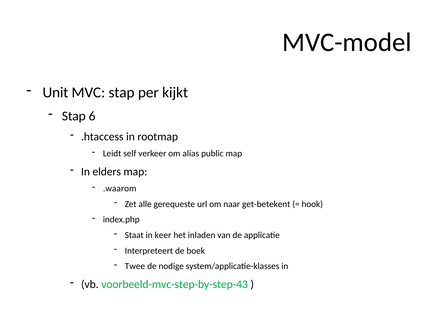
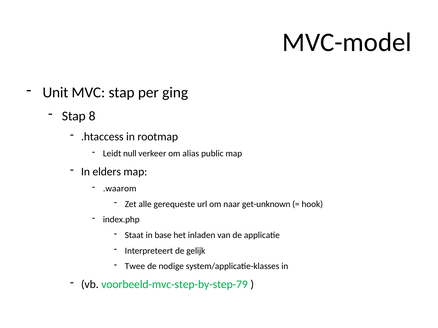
kijkt: kijkt -> ging (175, 93)
6: 6 -> 8 (92, 116)
self: self -> null (130, 154)
get-betekent: get-betekent -> get-unknown (266, 204)
keer: keer -> base (163, 235)
boek: boek -> gelijk (196, 251)
voorbeeld-mvc-step-by-step-43: voorbeeld-mvc-step-by-step-43 -> voorbeeld-mvc-step-by-step-79 (175, 285)
